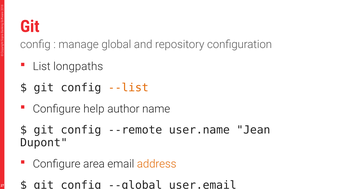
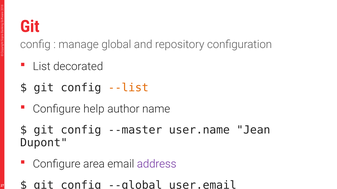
longpaths: longpaths -> decorated (78, 67)
--remote: --remote -> --master (135, 130)
address colour: orange -> purple (157, 164)
